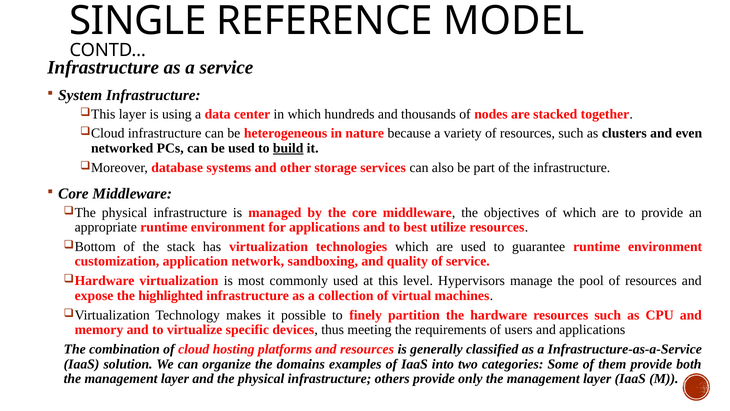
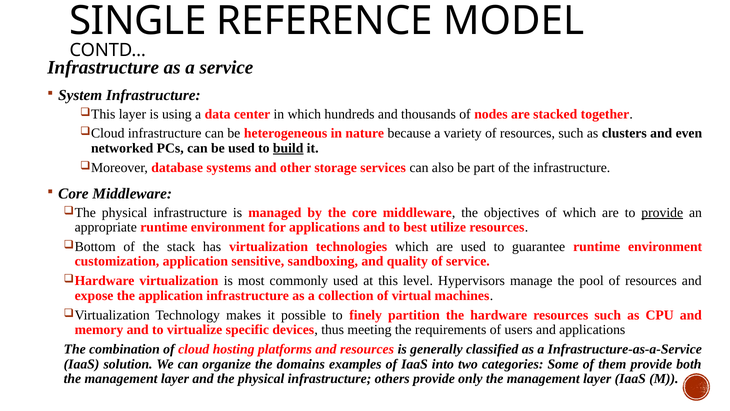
provide underline: none -> present (662, 212)
network: network -> sensitive (258, 261)
the highlighted: highlighted -> application (171, 295)
